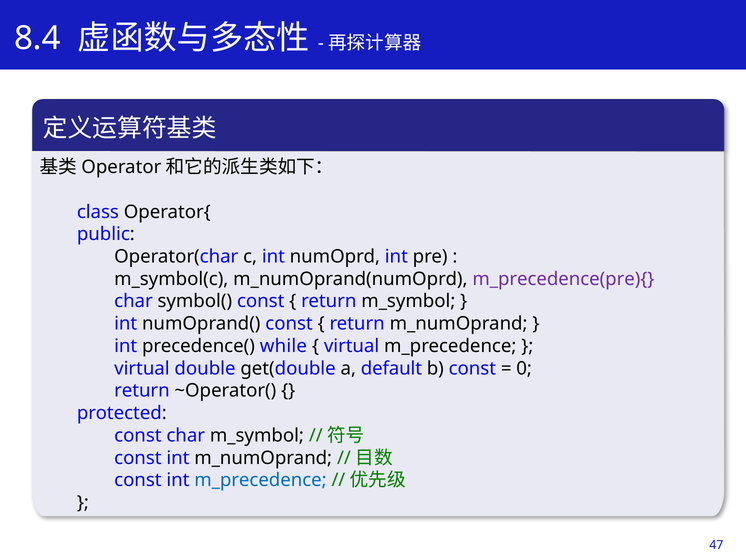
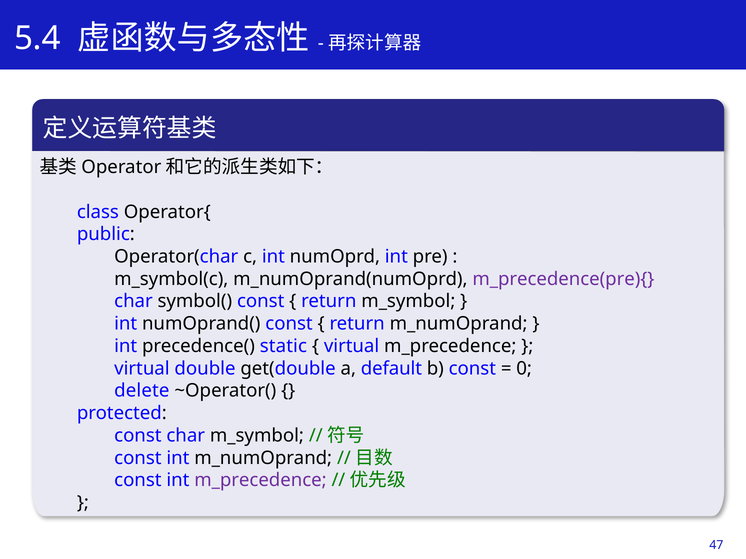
8.4: 8.4 -> 5.4 (37, 39)
while: while -> static (283, 346)
return: return -> delete (142, 391)
m_precedence colour: blue -> purple (260, 481)
